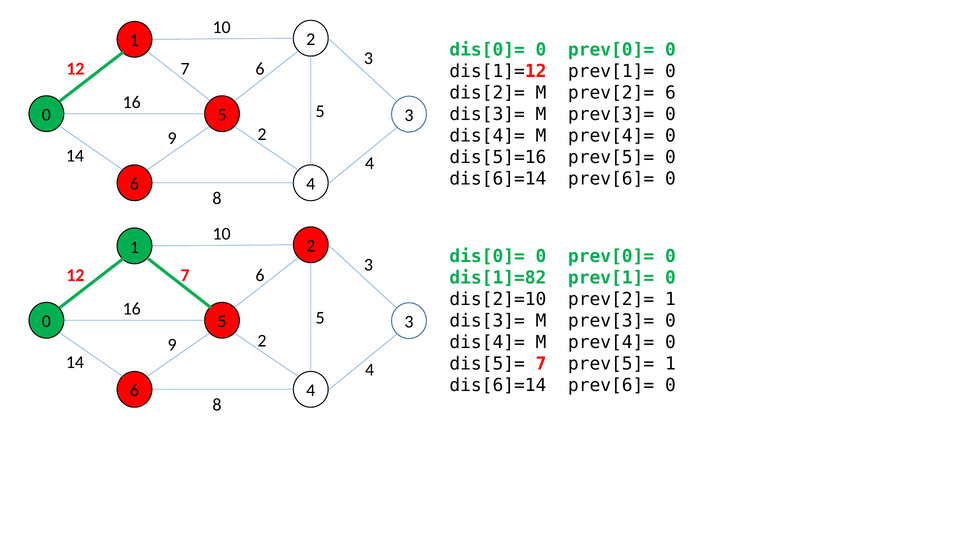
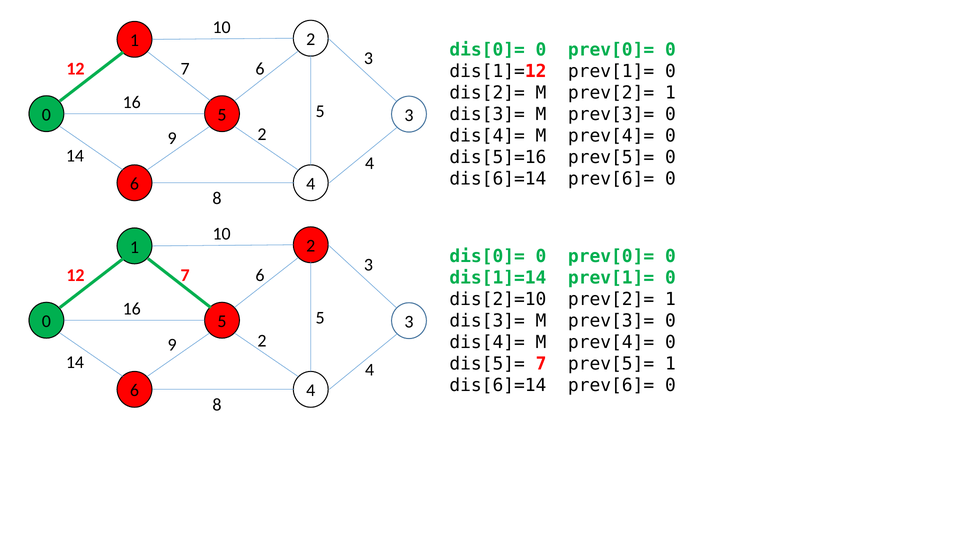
M prev[2]= 6: 6 -> 1 (670, 93)
dis[1]=82: dis[1]=82 -> dis[1]=14 (498, 278)
